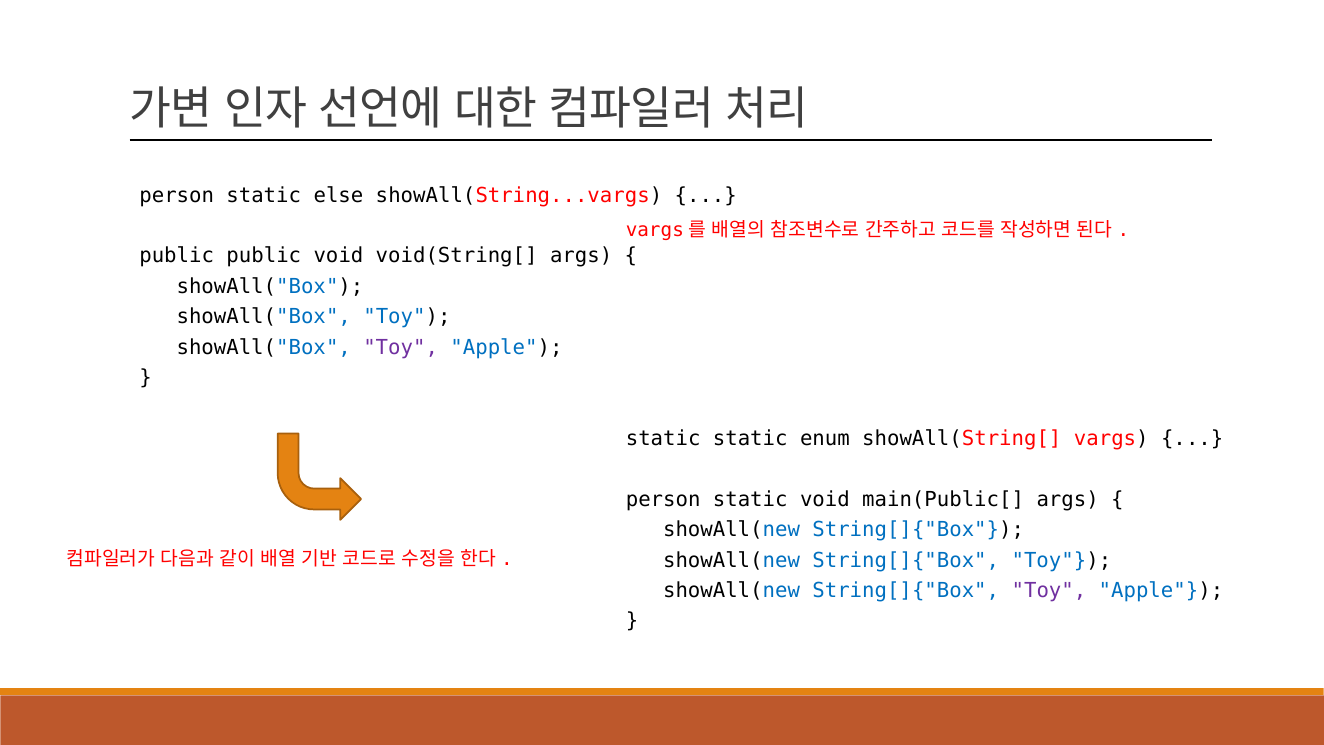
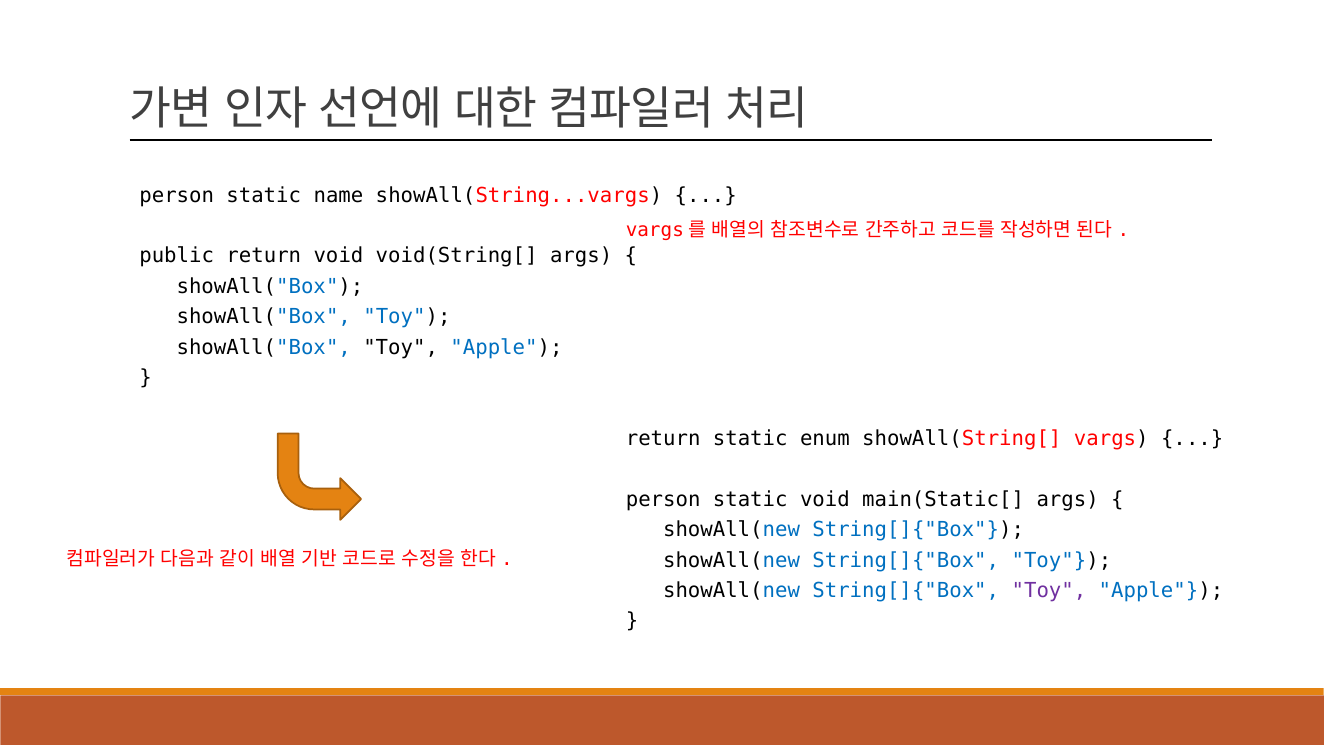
else: else -> name (338, 195)
public public: public -> return (264, 256)
Toy colour: purple -> black (401, 347)
static: static -> return (663, 439)
main(Public[: main(Public[ -> main(Static[ (943, 499)
